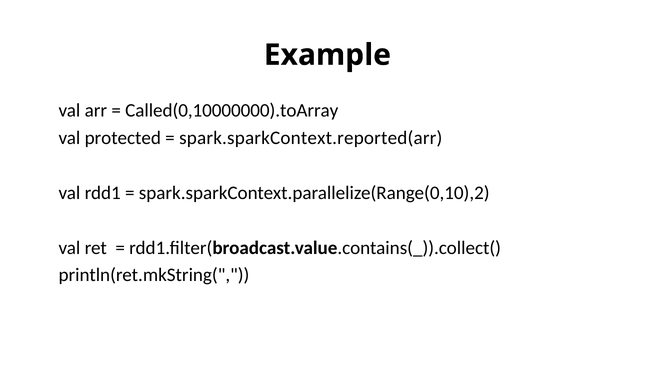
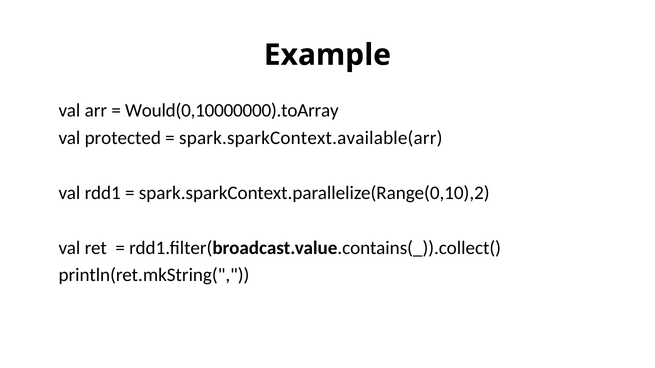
Called(0,10000000).toArray: Called(0,10000000).toArray -> Would(0,10000000).toArray (232, 111)
spark.sparkContext.reported(arr: spark.sparkContext.reported(arr -> spark.sparkContext.available(arr (311, 138)
